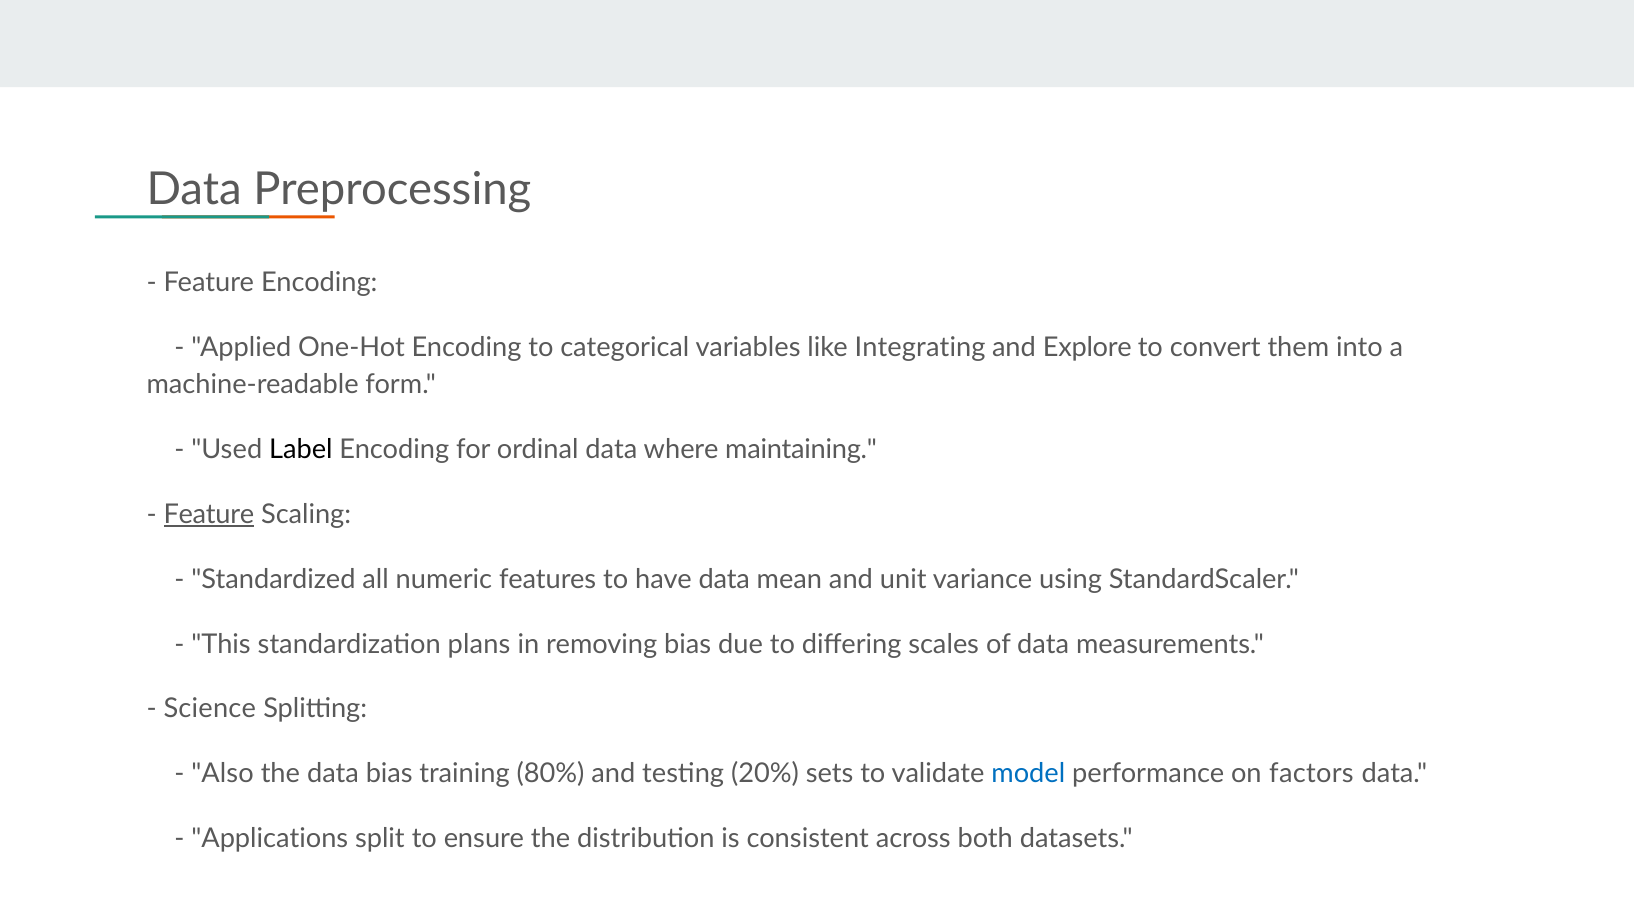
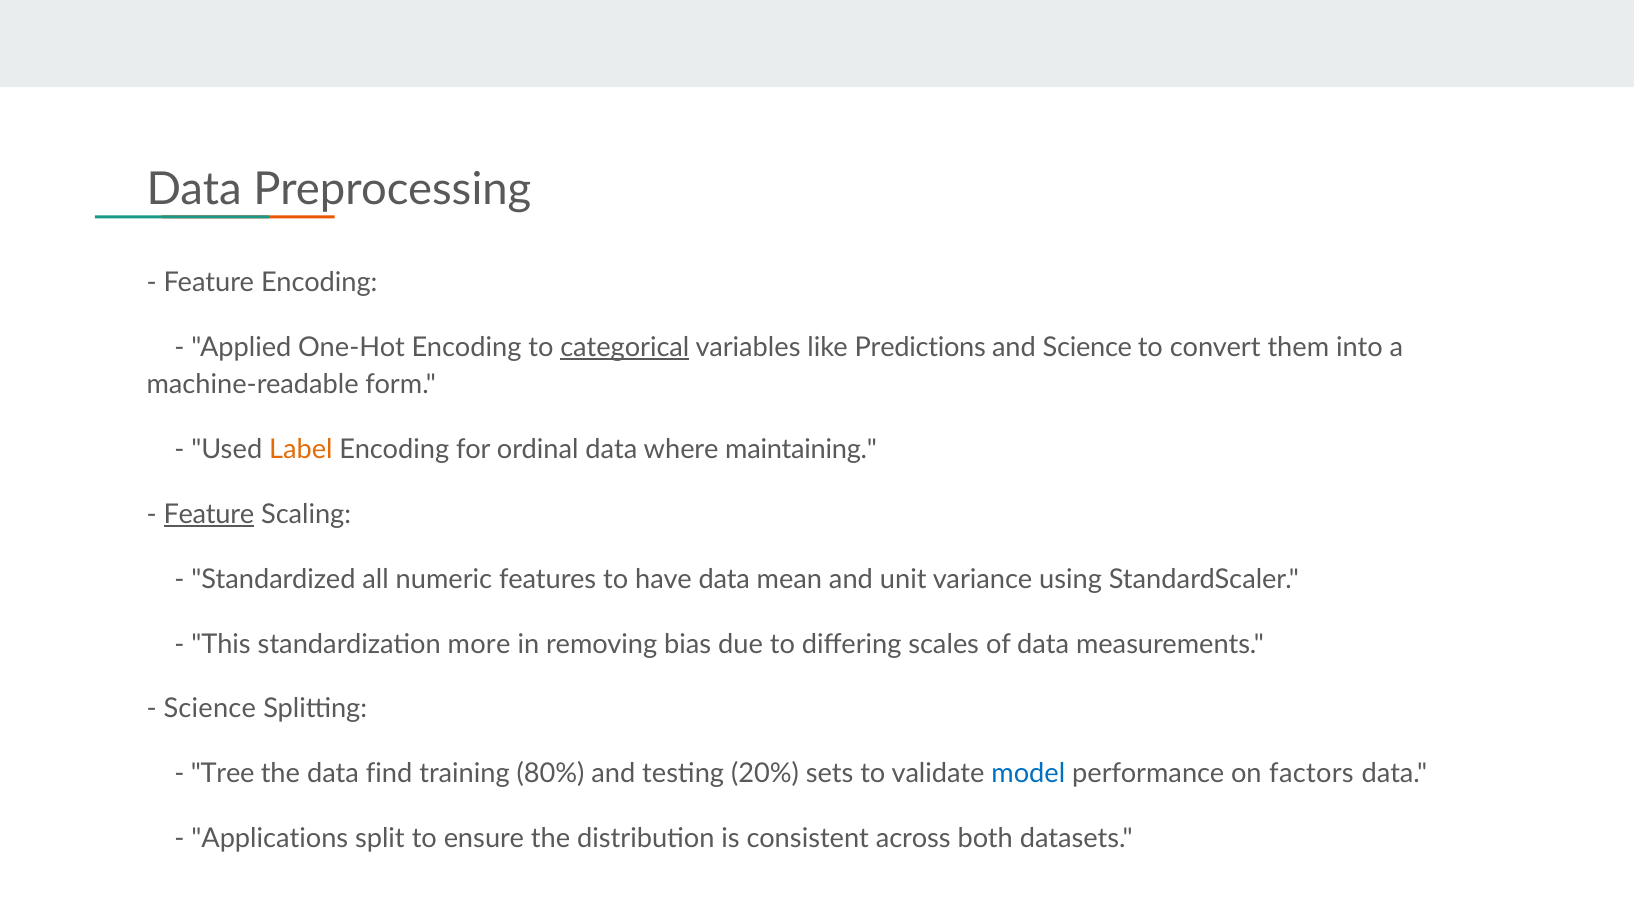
categorical underline: none -> present (625, 347)
Integrating: Integrating -> Predictions (920, 347)
and Explore: Explore -> Science (1087, 347)
Label colour: black -> orange (301, 450)
plans: plans -> more (479, 644)
Also: Also -> Tree (223, 774)
data bias: bias -> find (389, 774)
